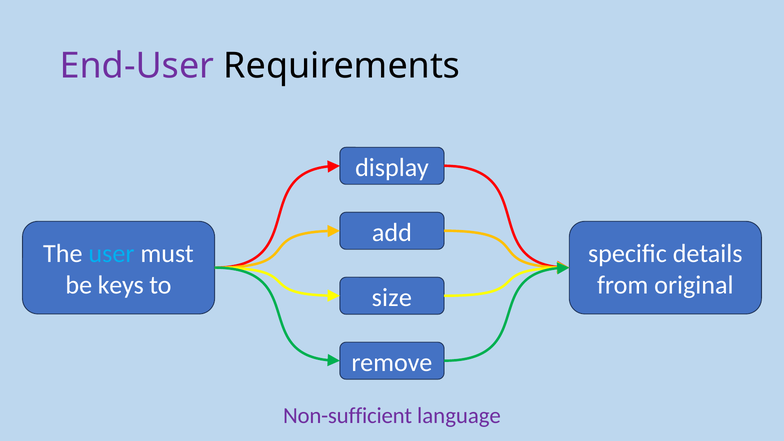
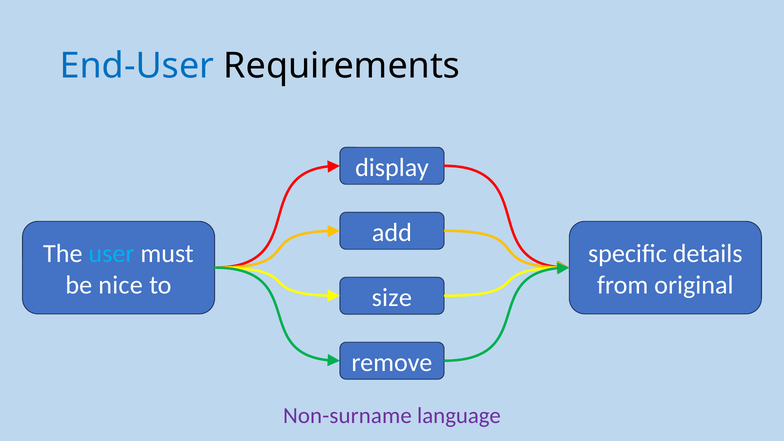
End-User colour: purple -> blue (137, 66)
keys: keys -> nice (121, 285)
Non-sufficient: Non-sufficient -> Non-surname (347, 416)
